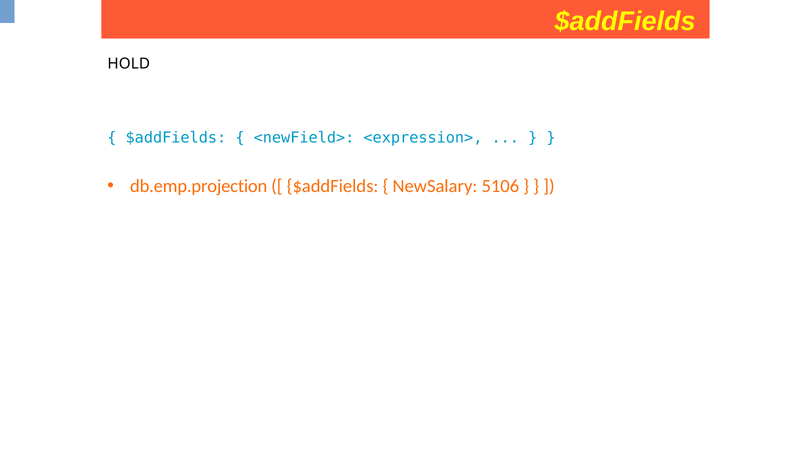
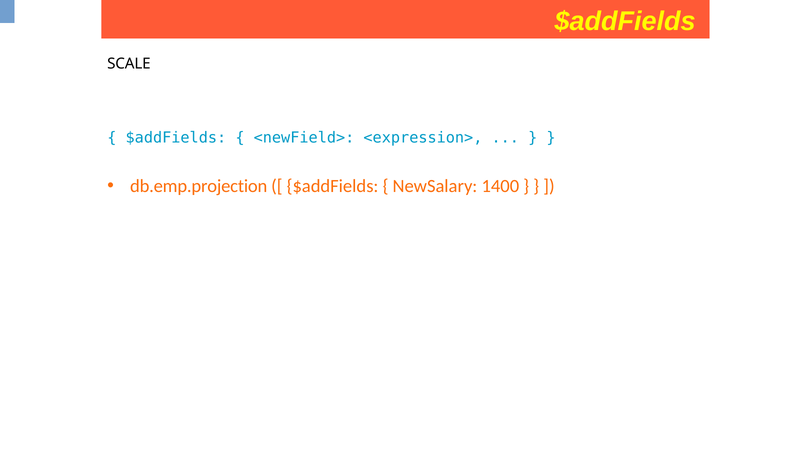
HOLD: HOLD -> SCALE (129, 64)
5106: 5106 -> 1400 (500, 186)
